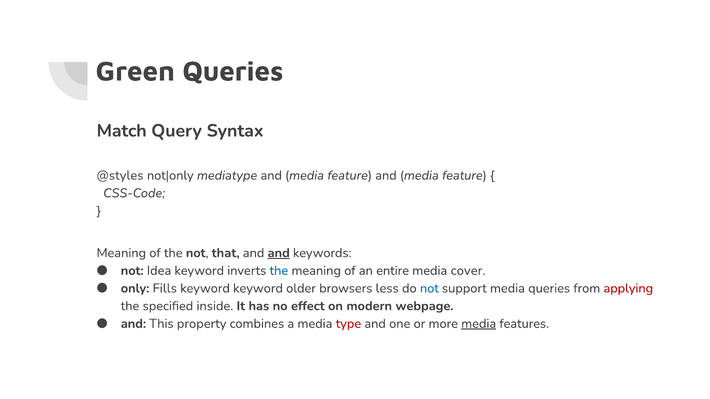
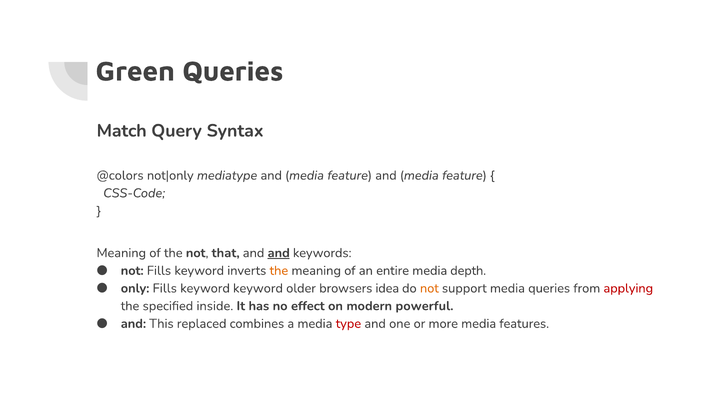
@styles: @styles -> @colors (120, 176)
not Idea: Idea -> Fills (159, 271)
the colour: blue -> orange (279, 271)
cover: cover -> depth (468, 271)
less: less -> idea (387, 289)
not colour: blue -> orange (429, 289)
webpage: webpage -> powerful (424, 306)
property: property -> replaced (202, 324)
media underline: present -> none (479, 324)
